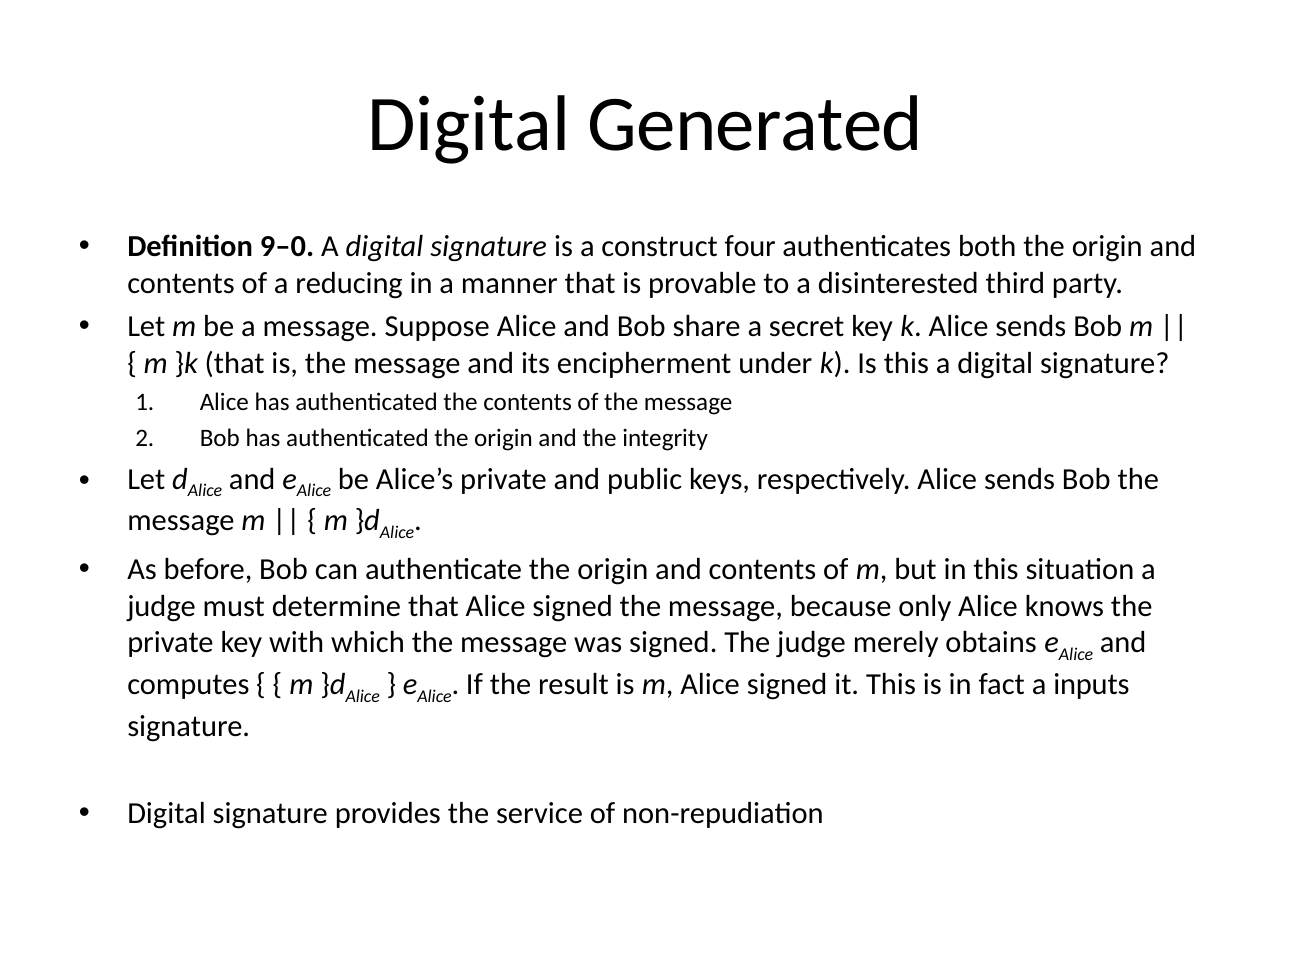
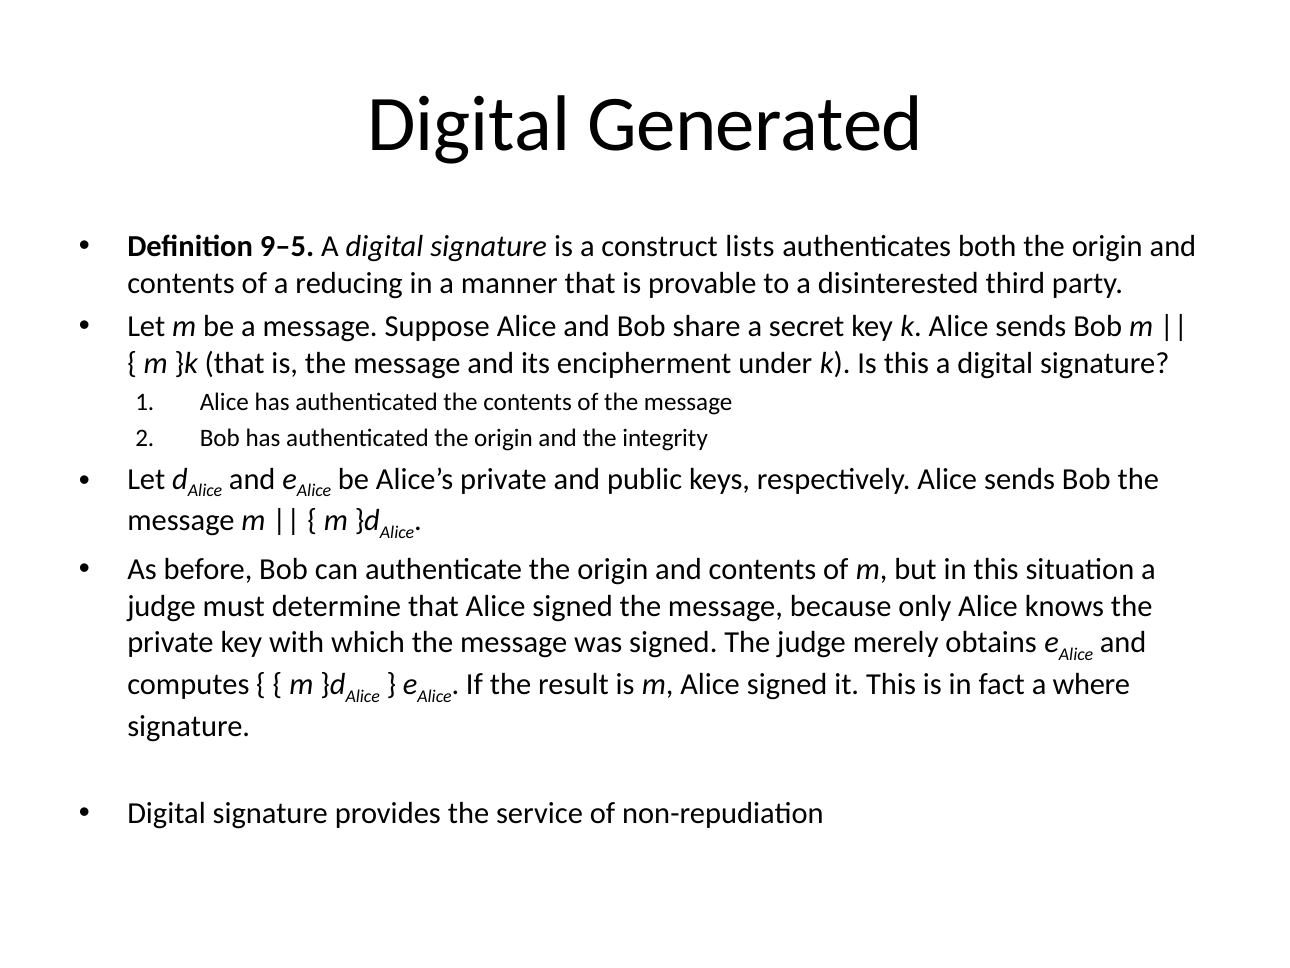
9–0: 9–0 -> 9–5 (287, 246)
four: four -> lists (750, 246)
inputs: inputs -> where (1091, 684)
